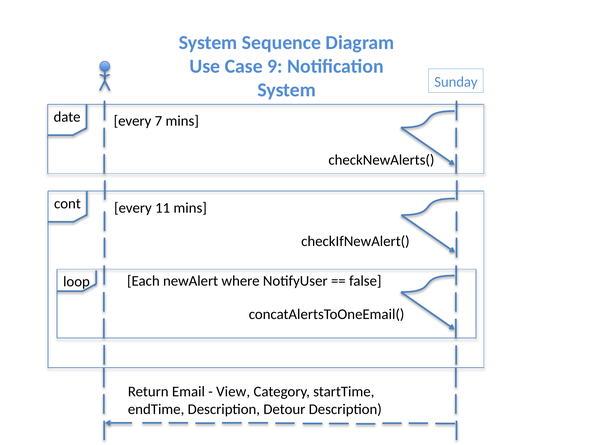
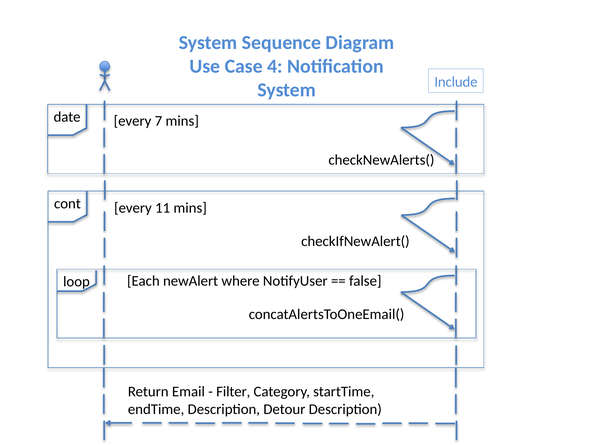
9: 9 -> 4 (275, 66)
Sunday: Sunday -> Include (456, 82)
View: View -> Filter (233, 391)
